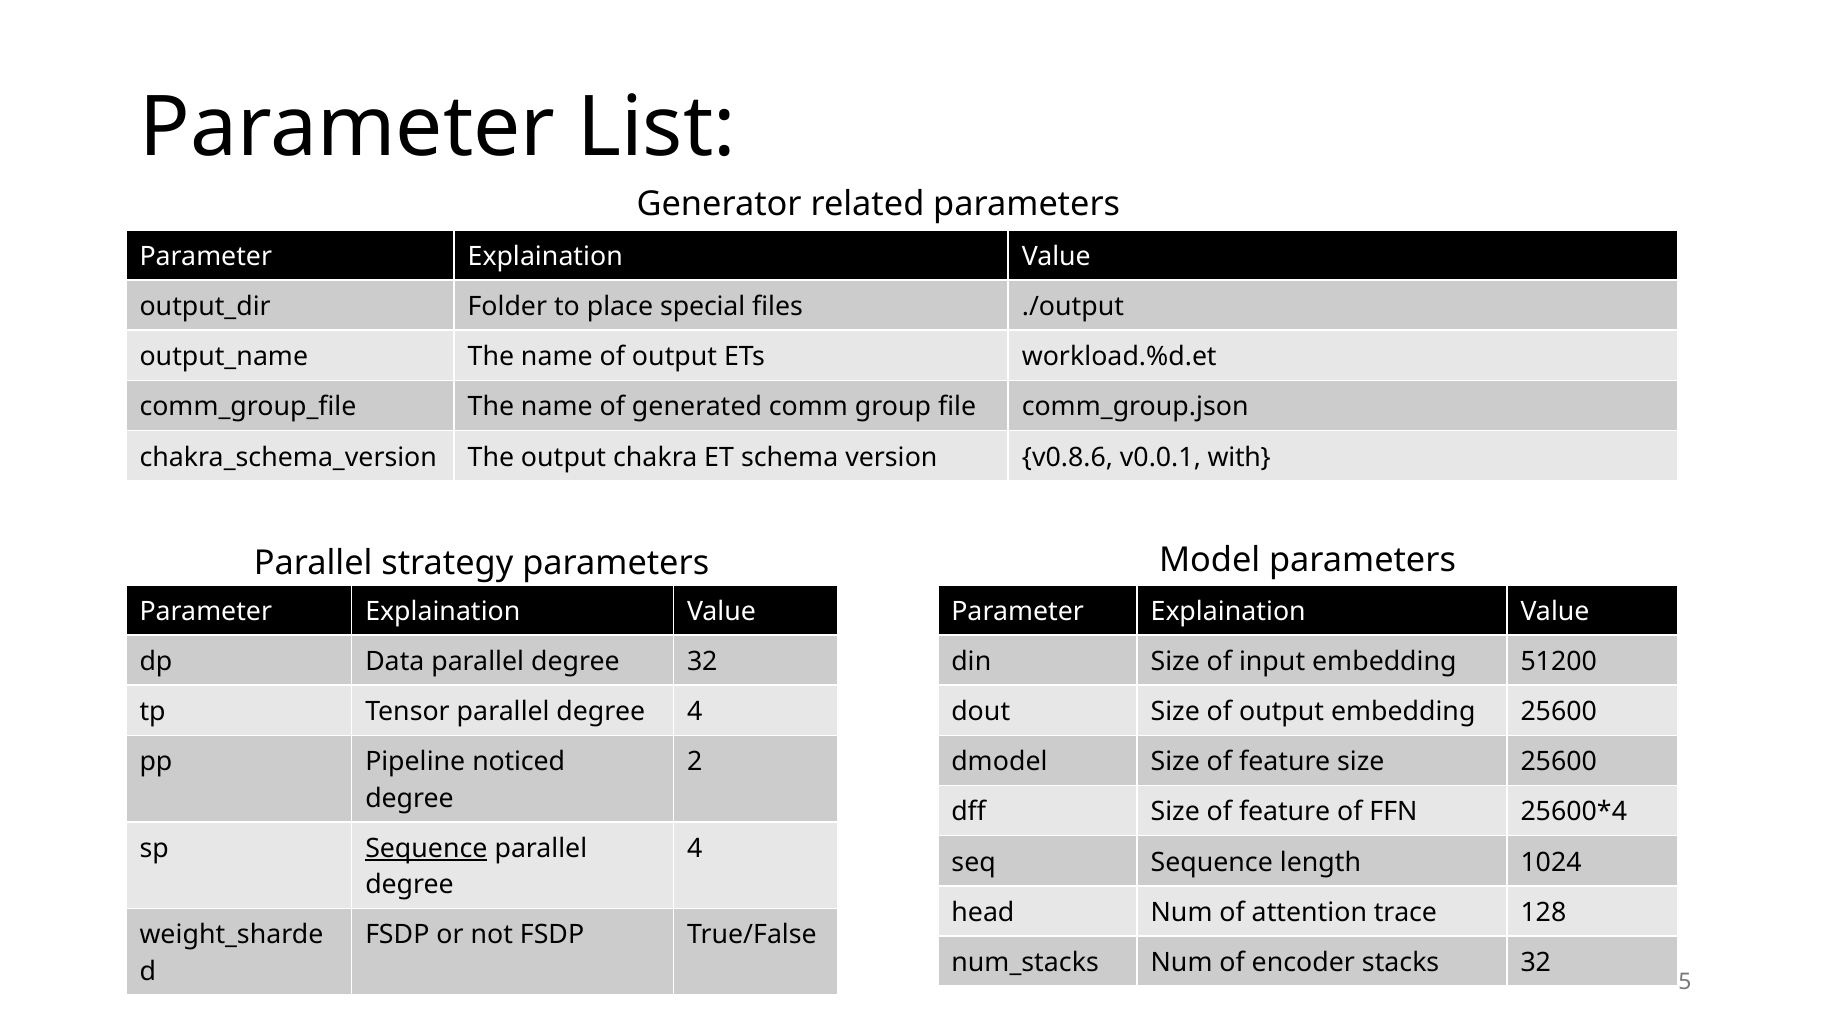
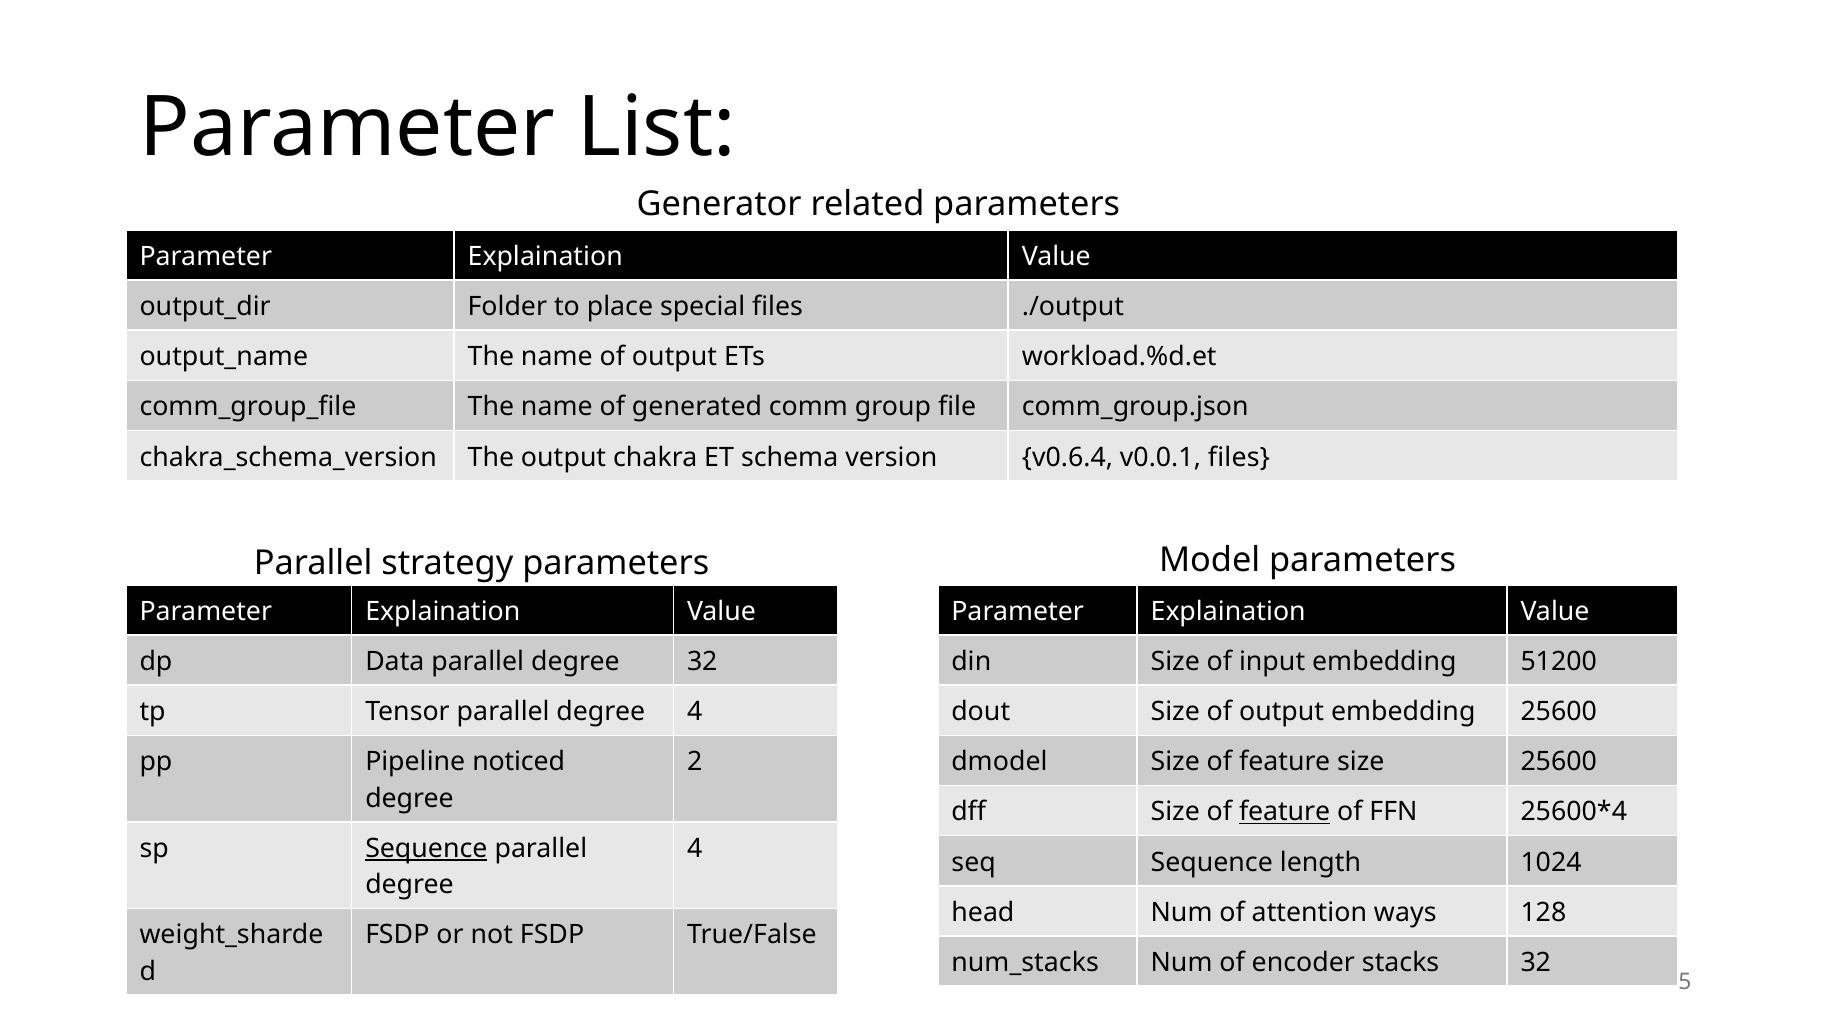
v0.8.6: v0.8.6 -> v0.6.4 (1067, 457)
v0.0.1 with: with -> files (1239, 457)
feature underline: none -> present (1285, 812)
trace: trace -> ways (1405, 912)
